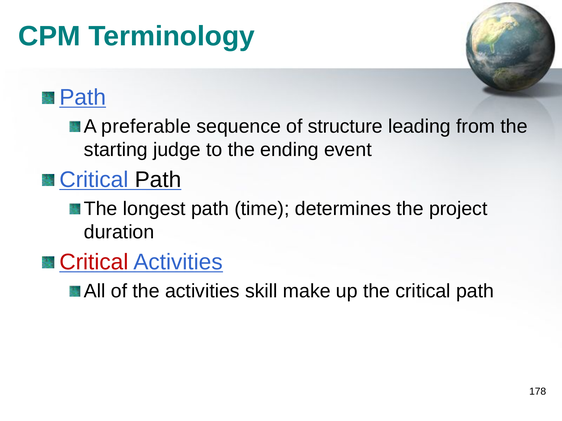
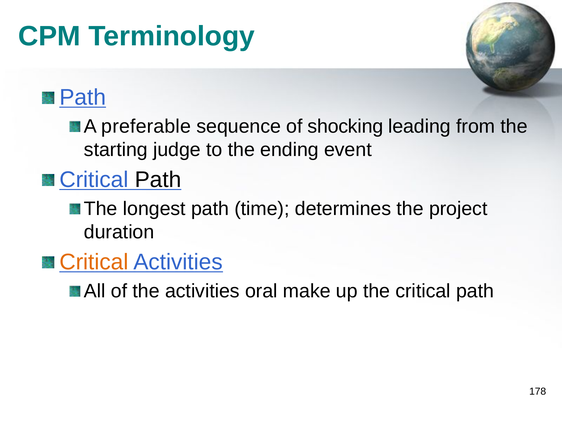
structure: structure -> shocking (345, 126)
Critical colour: red -> orange (94, 262)
skill: skill -> oral (261, 291)
